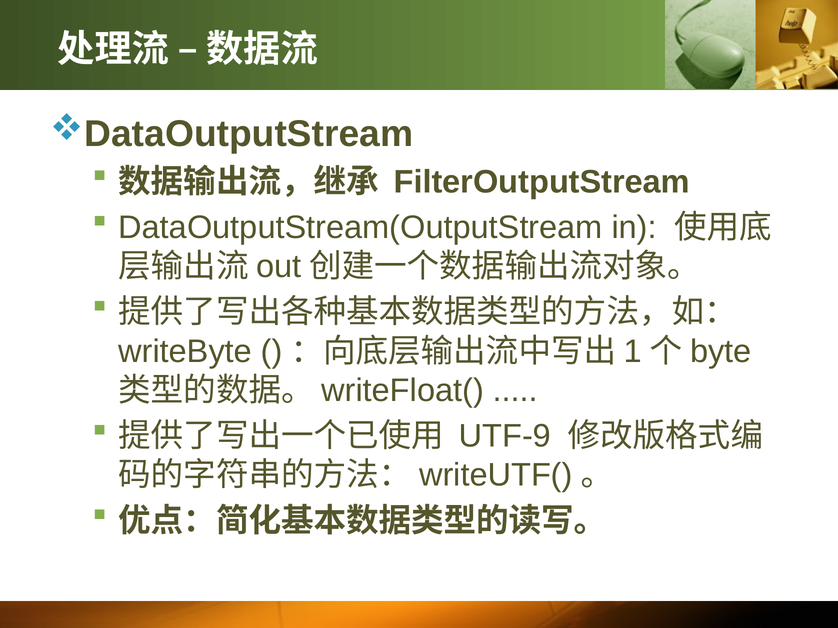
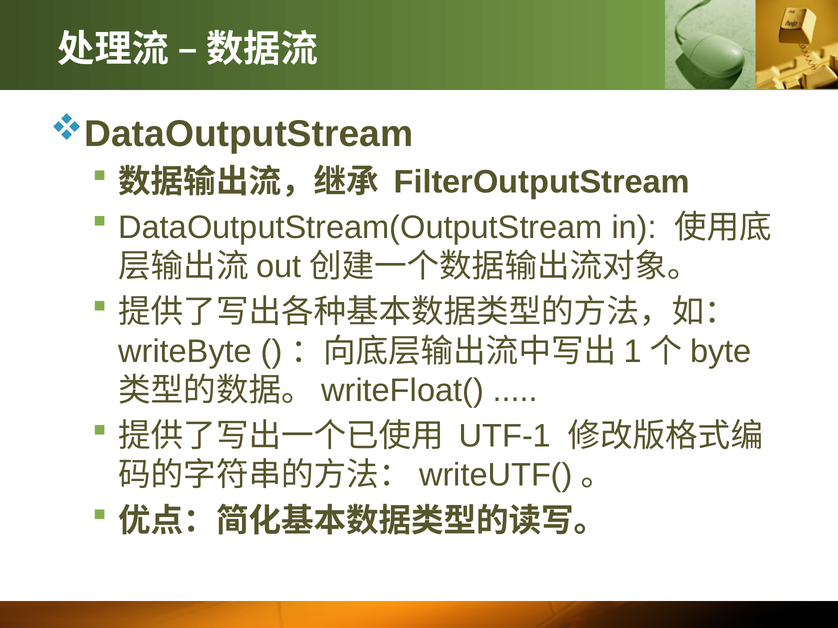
UTF-9: UTF-9 -> UTF-1 (505, 436)
